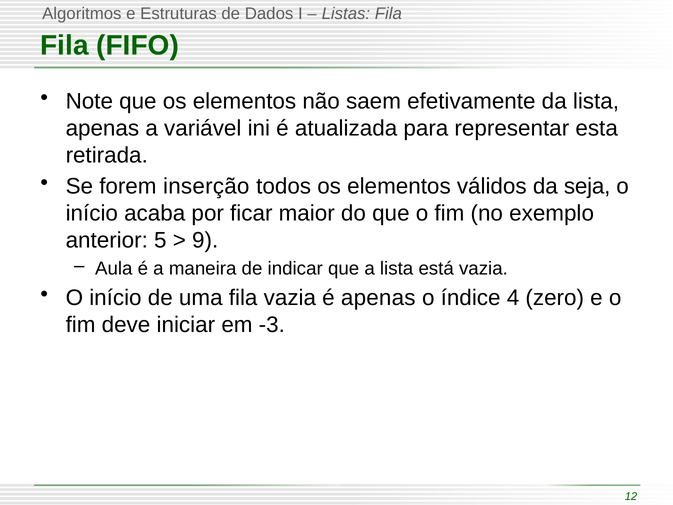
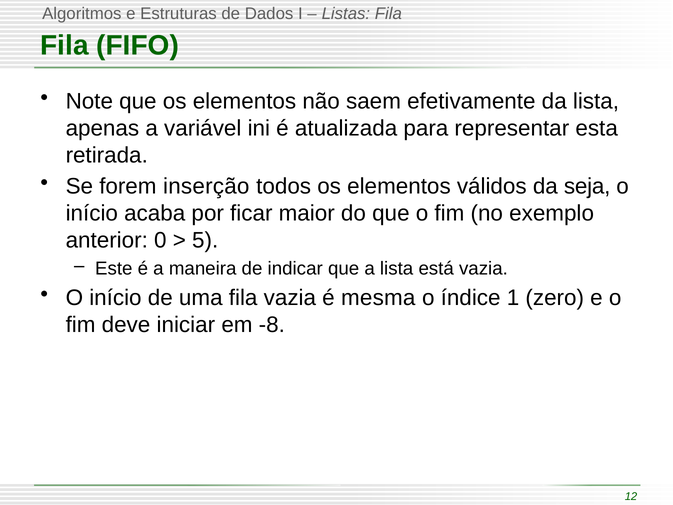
5: 5 -> 0 (160, 240)
9: 9 -> 5 (205, 240)
Aula: Aula -> Este (114, 268)
é apenas: apenas -> mesma (378, 298)
4: 4 -> 1 (513, 298)
-3: -3 -> -8 (272, 325)
